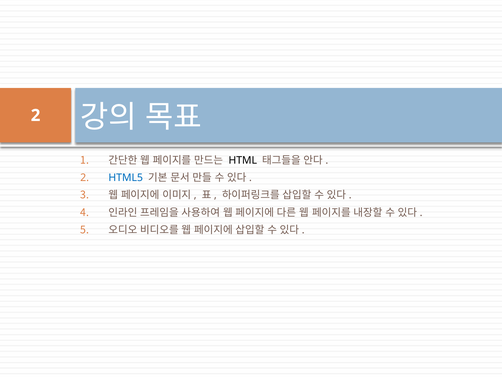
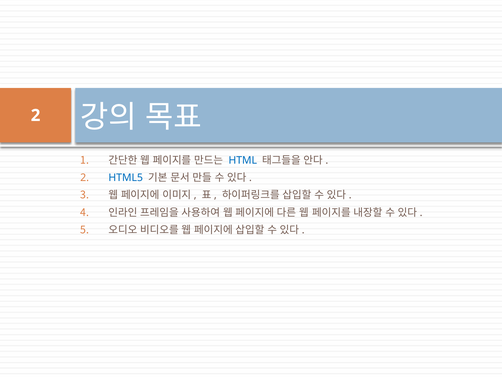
HTML colour: black -> blue (243, 160)
